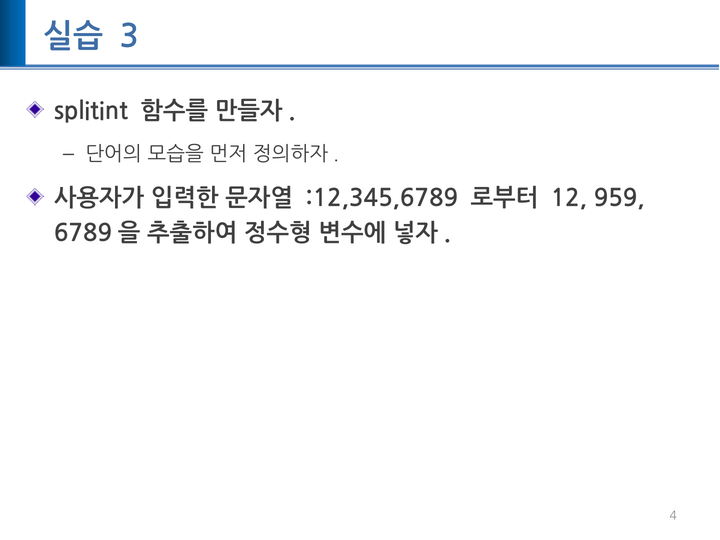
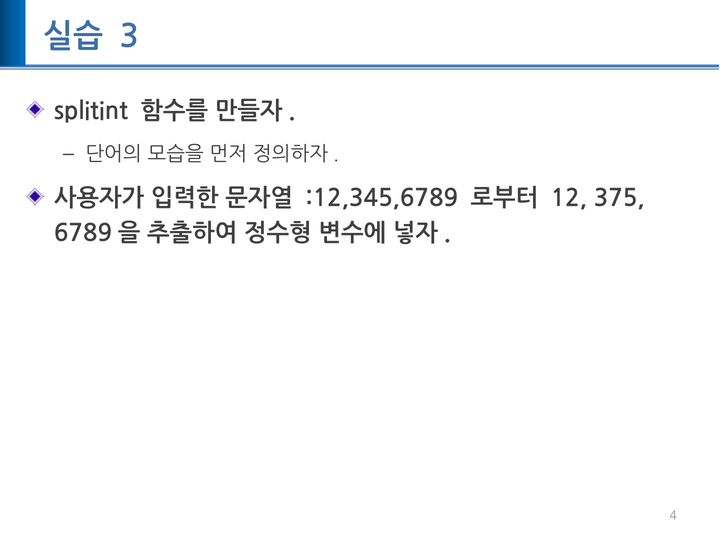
959: 959 -> 375 (619, 199)
